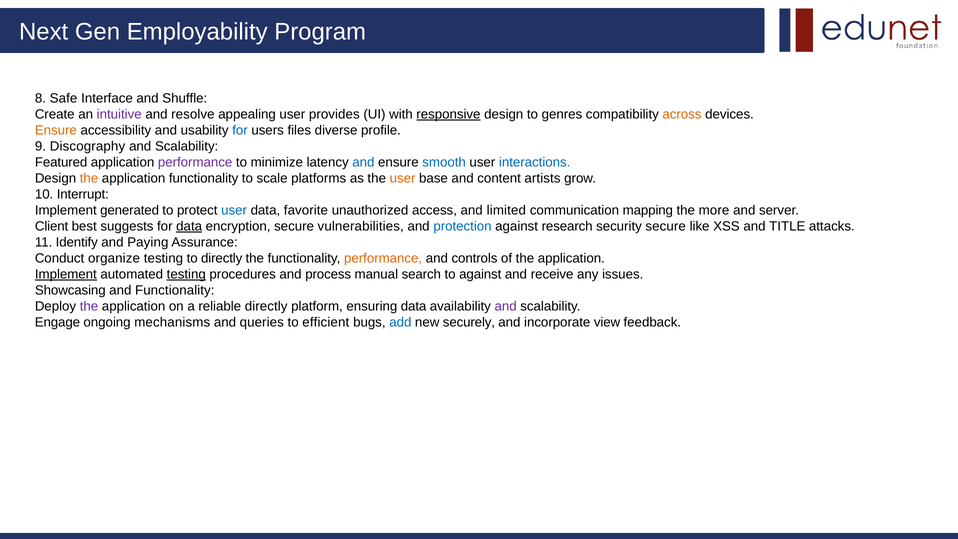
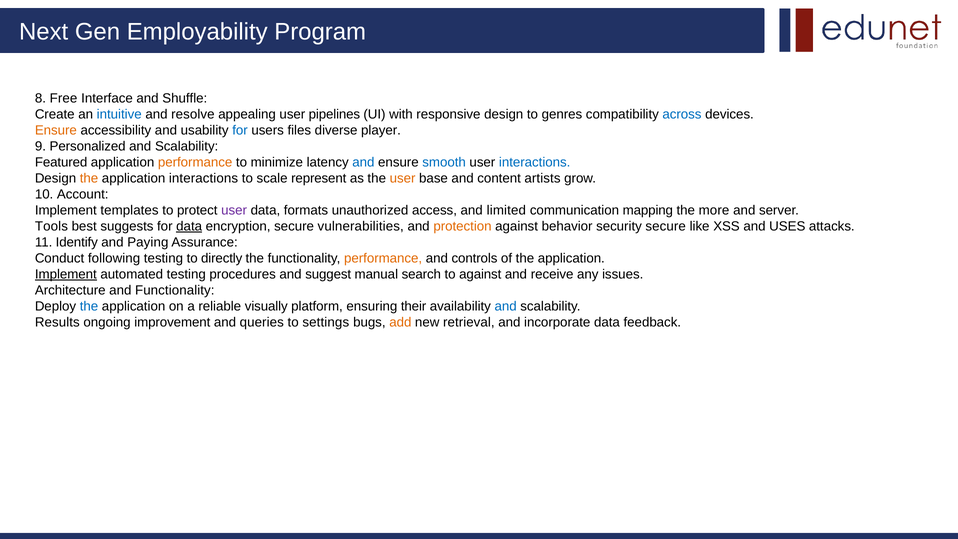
Safe: Safe -> Free (64, 98)
intuitive colour: purple -> blue (119, 114)
provides: provides -> pipelines (334, 114)
responsive underline: present -> none (448, 114)
across colour: orange -> blue (682, 114)
profile: profile -> player (381, 130)
Discography: Discography -> Personalized (88, 146)
performance colour: purple -> orange (195, 162)
application functionality: functionality -> interactions (203, 178)
platforms: platforms -> represent (319, 178)
Interrupt: Interrupt -> Account (83, 194)
generated: generated -> templates (130, 210)
user colour: blue -> purple (234, 210)
favorite: favorite -> formats (306, 210)
Client: Client -> Tools (51, 226)
protection colour: blue -> orange (463, 226)
research: research -> behavior (567, 226)
TITLE: TITLE -> USES (787, 226)
organize: organize -> following (114, 258)
testing underline: present -> none (186, 274)
process: process -> suggest (328, 274)
Showcasing: Showcasing -> Architecture (70, 290)
the colour: purple -> blue (89, 306)
reliable directly: directly -> visually (266, 306)
ensuring data: data -> their (414, 306)
and colour: purple -> blue (506, 306)
Engage: Engage -> Results (57, 322)
mechanisms: mechanisms -> improvement (172, 322)
efficient: efficient -> settings (326, 322)
add colour: blue -> orange (400, 322)
securely: securely -> retrieval (469, 322)
incorporate view: view -> data (607, 322)
